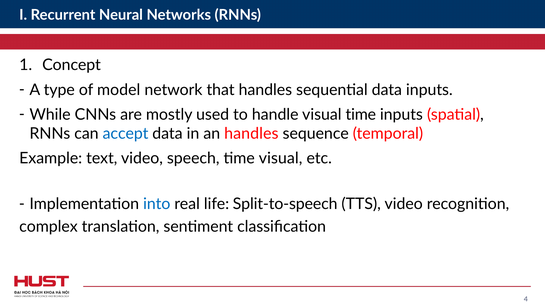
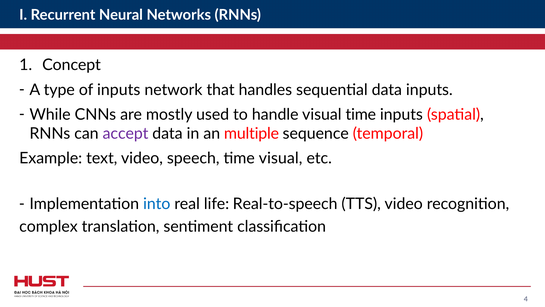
of model: model -> inputs (119, 90)
accept colour: blue -> purple (126, 133)
an handles: handles -> multiple (251, 133)
Split-to-speech: Split-to-speech -> Real-to-speech (285, 204)
